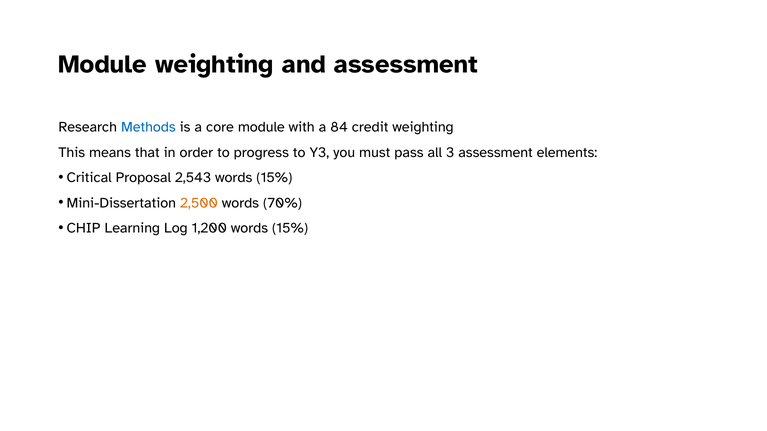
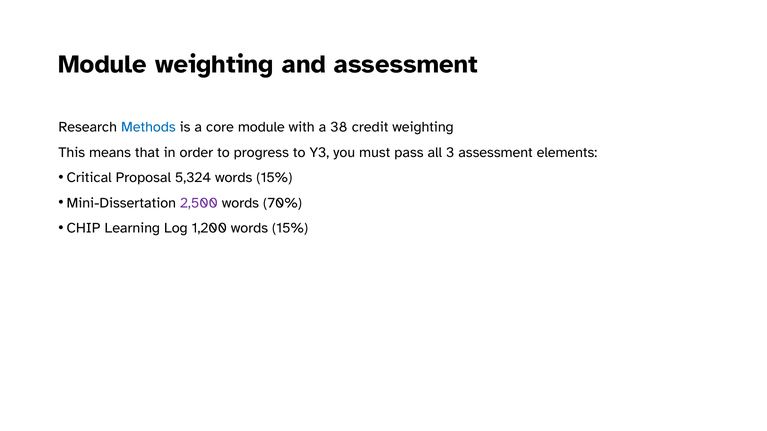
84: 84 -> 38 (339, 127)
2,543: 2,543 -> 5,324 (193, 178)
2,500 colour: orange -> purple (199, 203)
